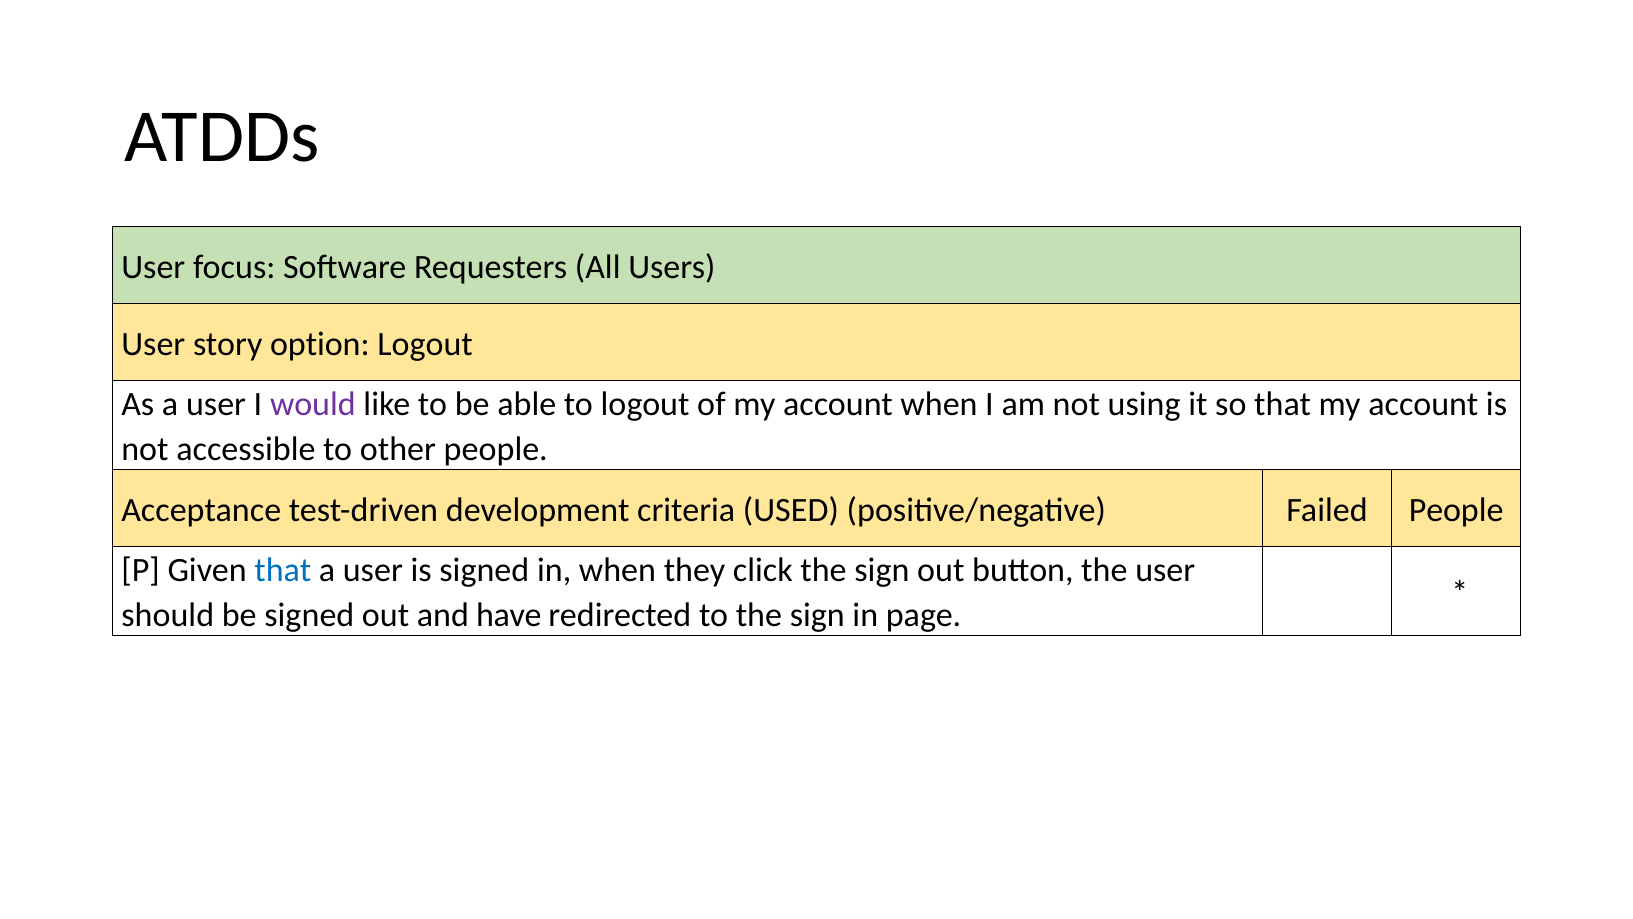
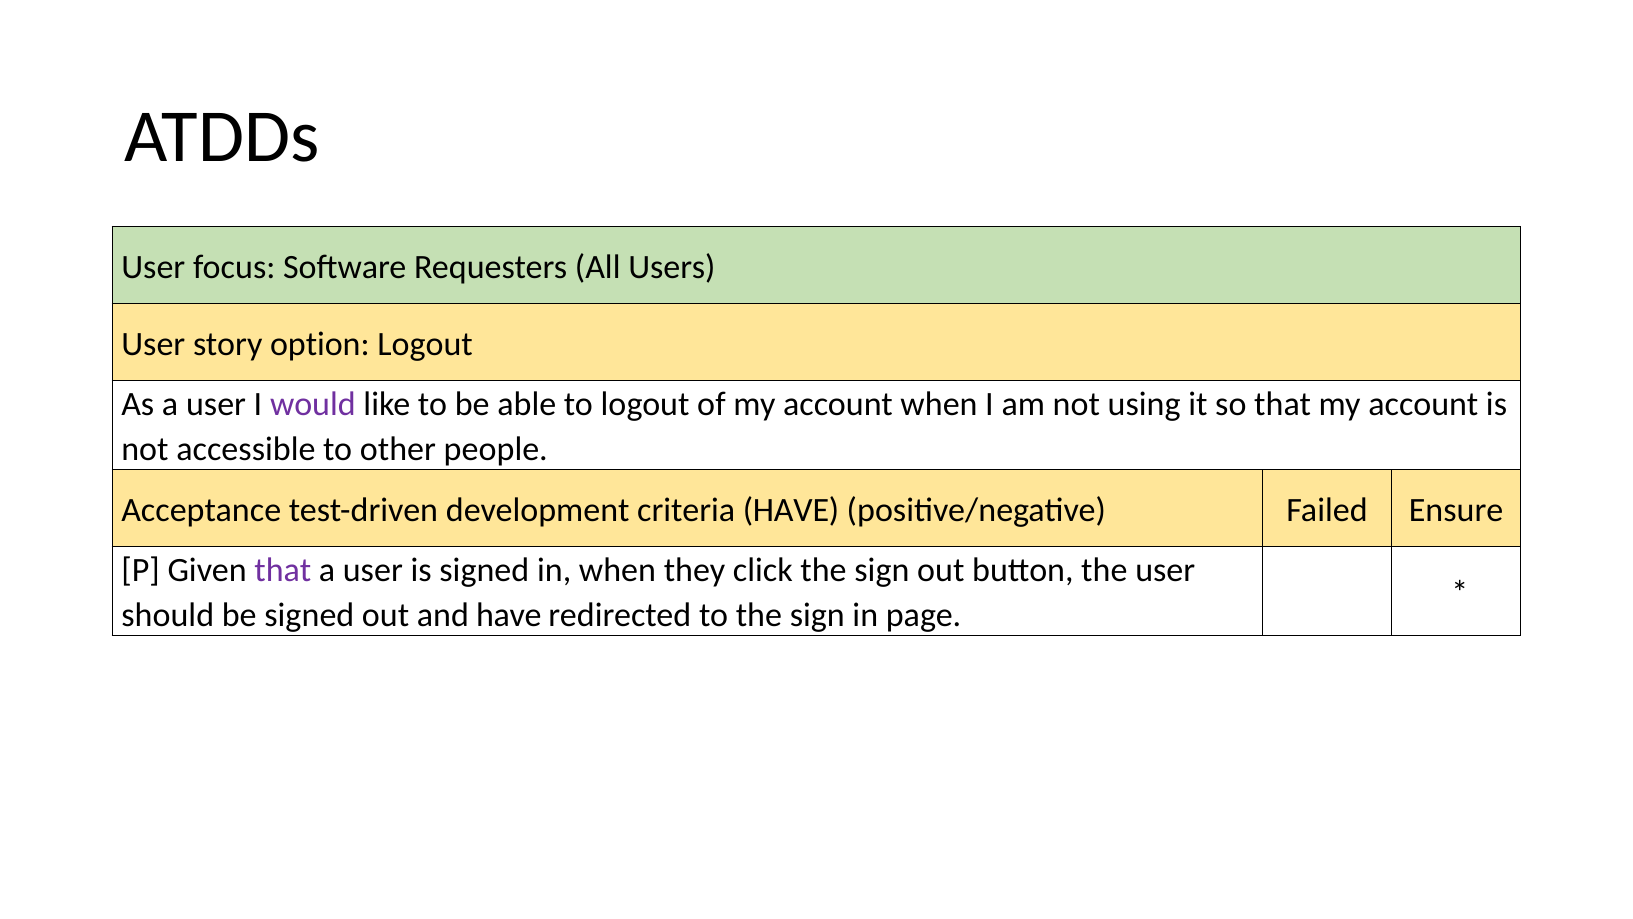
criteria USED: USED -> HAVE (791, 510)
Failed People: People -> Ensure (1456, 510)
that colour: blue -> purple (283, 570)
